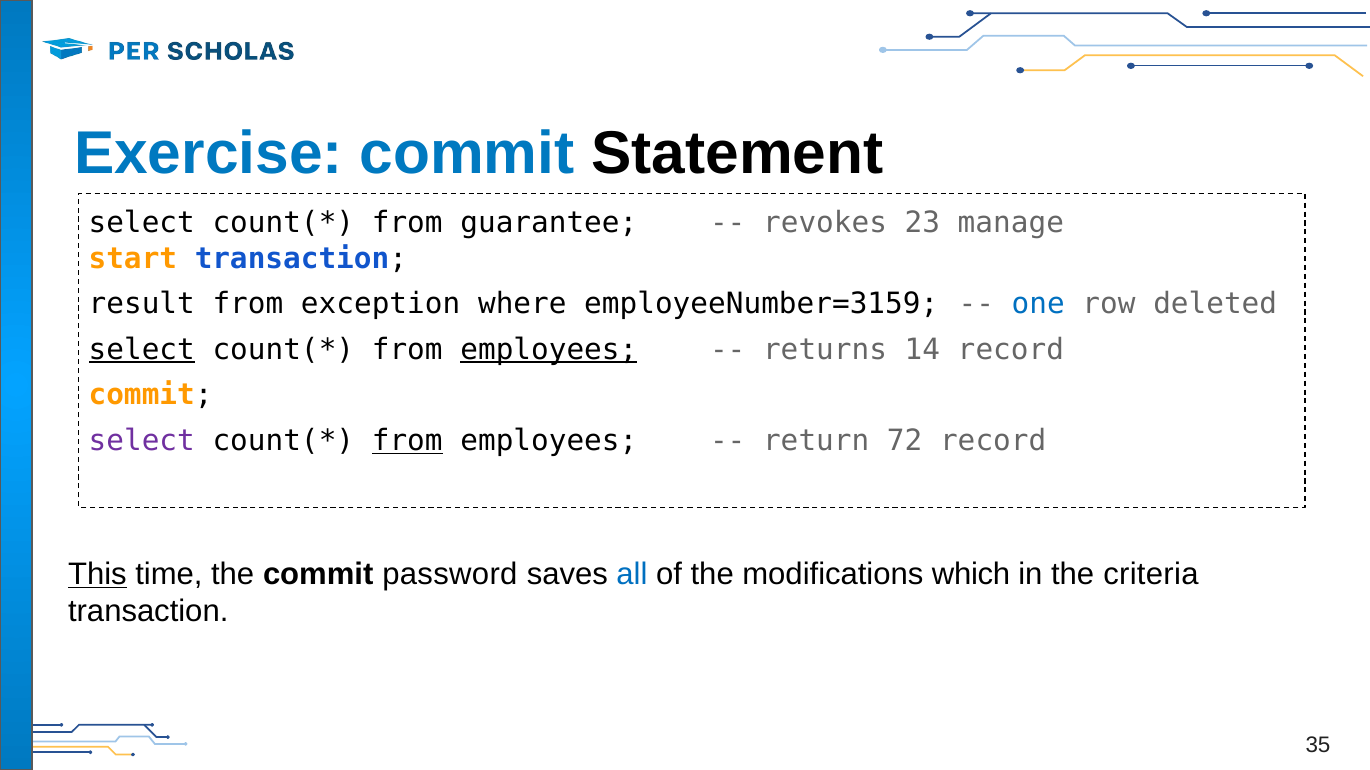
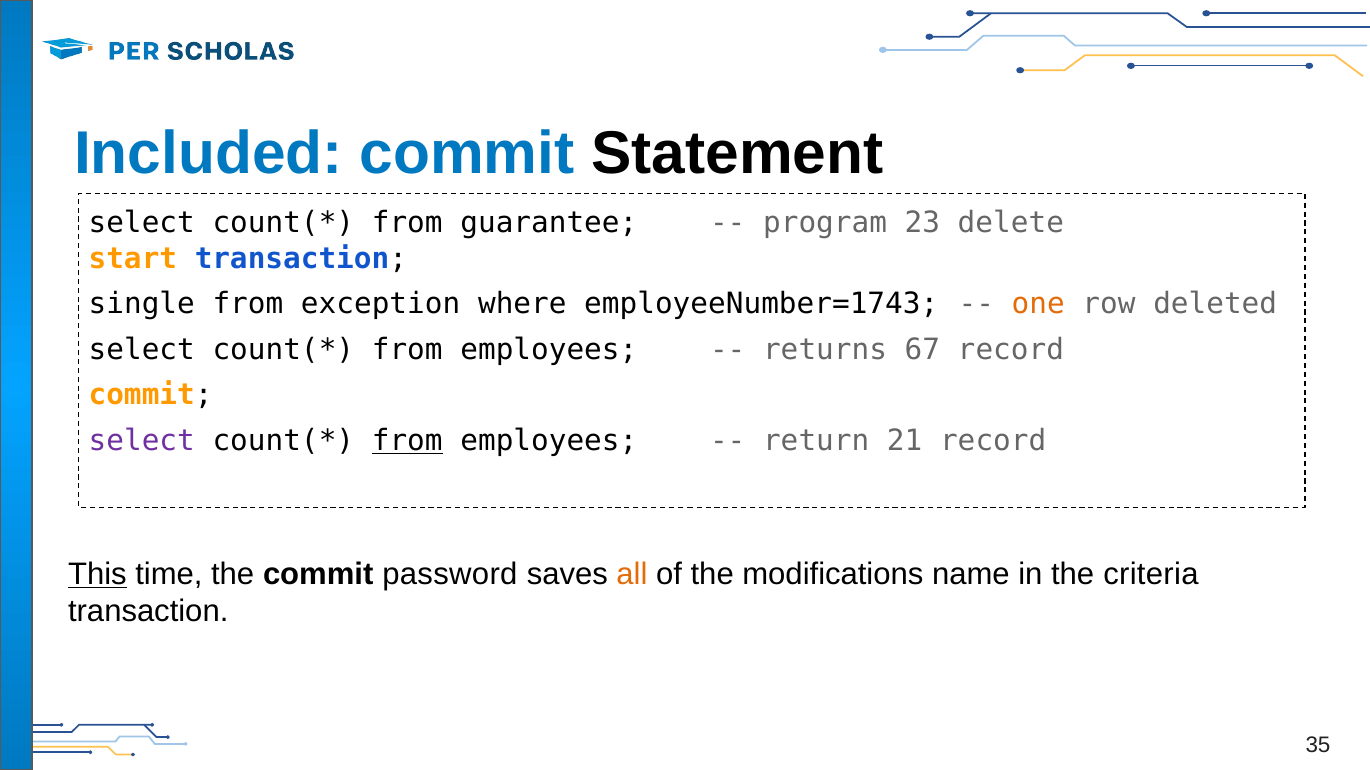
Exercise: Exercise -> Included (208, 153)
revokes: revokes -> program (825, 223)
manage: manage -> delete (1011, 223)
result: result -> single (142, 304)
employeeNumber=3159: employeeNumber=3159 -> employeeNumber=1743 (761, 304)
one colour: blue -> orange (1038, 304)
select underline: present -> none (142, 350)
employees underline: present -> none (549, 350)
14: 14 -> 67 (922, 350)
72: 72 -> 21 (905, 441)
all colour: blue -> orange (632, 575)
which: which -> name (971, 575)
